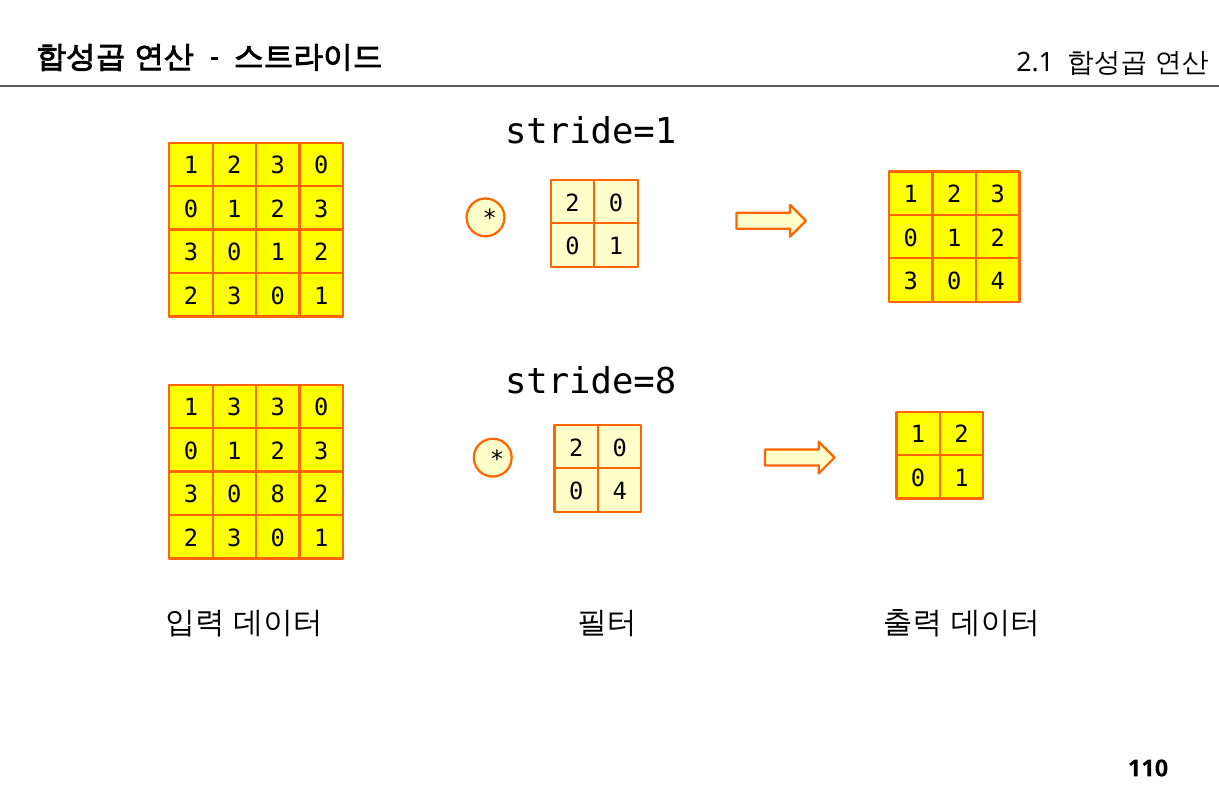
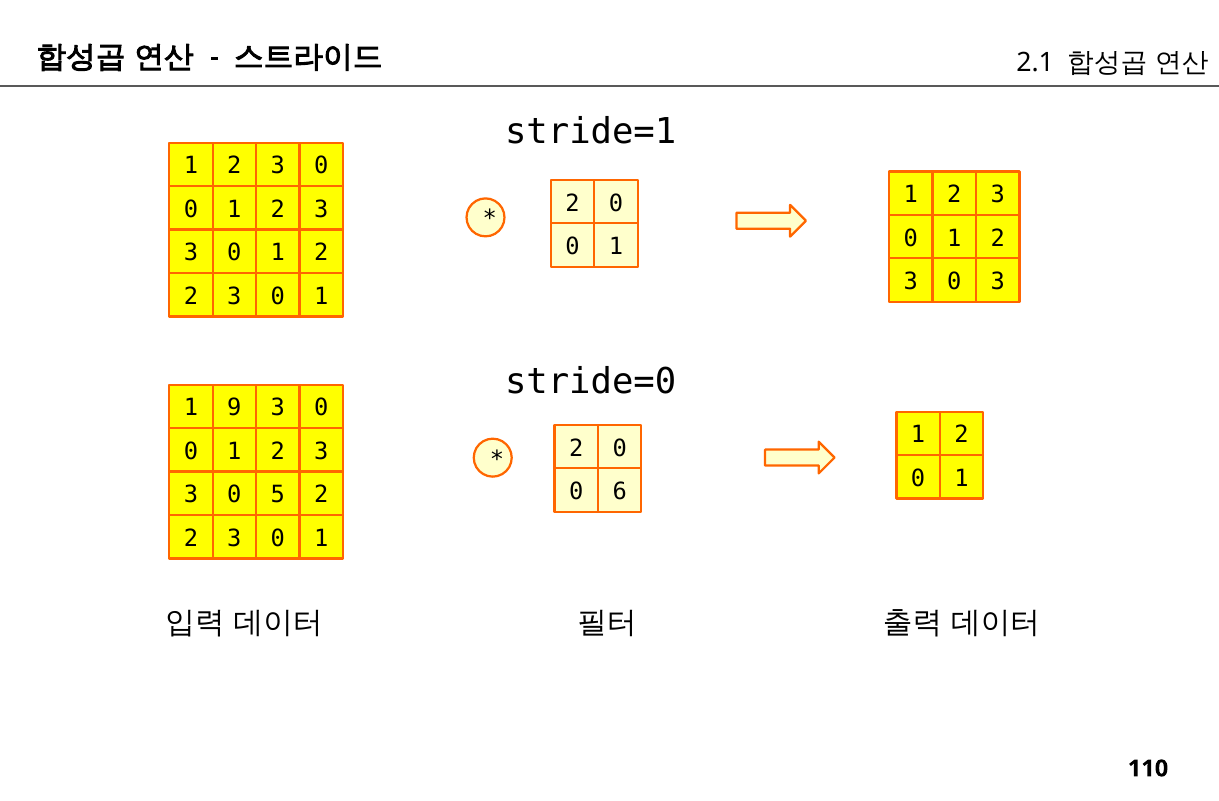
3 0 4: 4 -> 3 (998, 282)
stride=8: stride=8 -> stride=0 (591, 382)
1 3: 3 -> 9 (234, 408)
4: 4 -> 6 (620, 492)
8: 8 -> 5 (278, 495)
